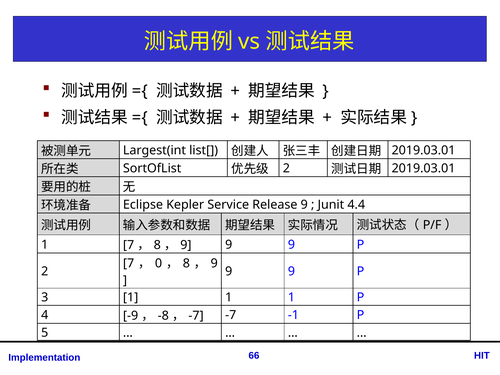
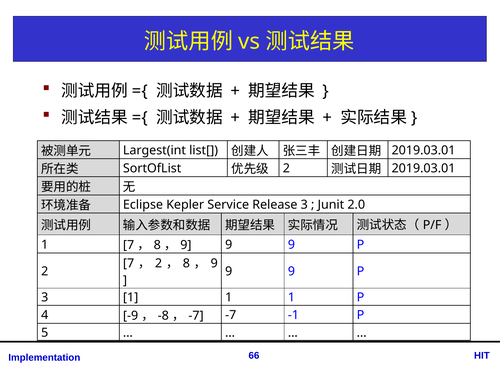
Release 9: 9 -> 3 (304, 205)
4.4: 4.4 -> 2.0 (356, 205)
0: 0 -> 2 (159, 263)
